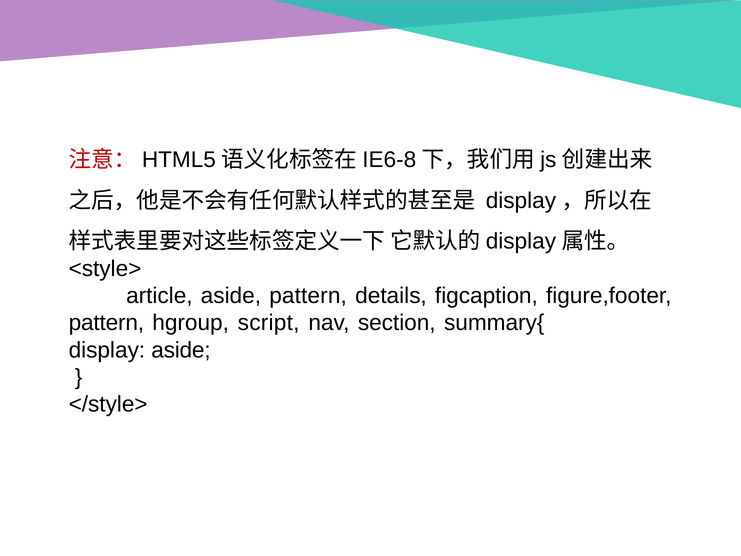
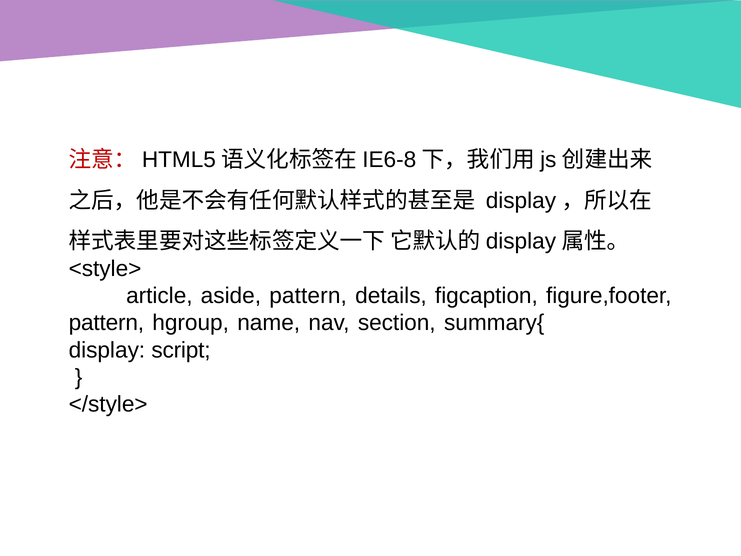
script: script -> name (269, 323)
display aside: aside -> script (181, 350)
